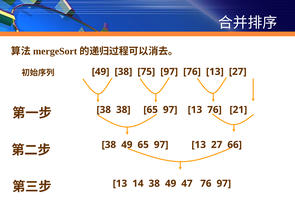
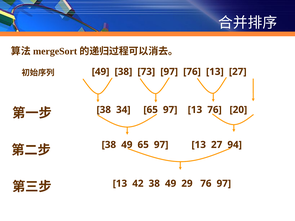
75: 75 -> 73 (146, 72)
38 38: 38 -> 34 (123, 110)
21: 21 -> 20 (238, 110)
66: 66 -> 94 (235, 145)
14: 14 -> 42 (138, 184)
47: 47 -> 29 (187, 184)
